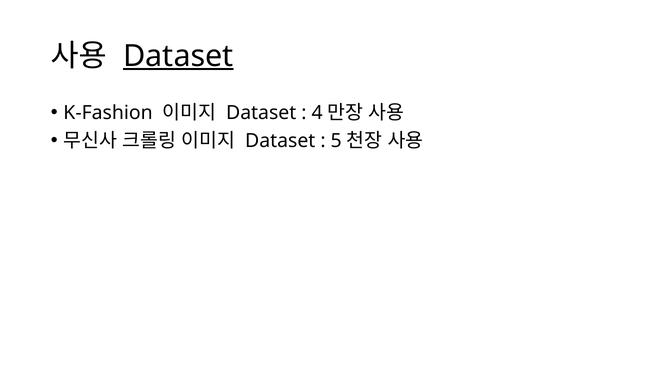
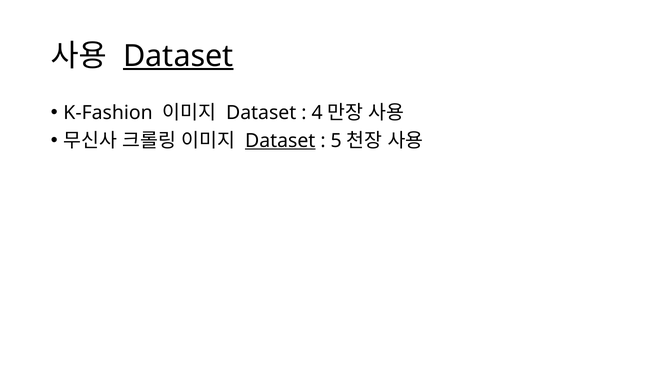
Dataset underline: none -> present (280, 141)
